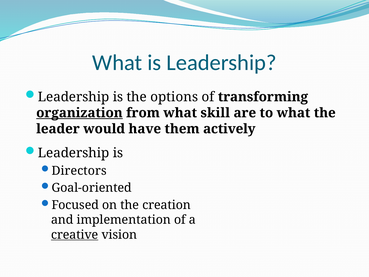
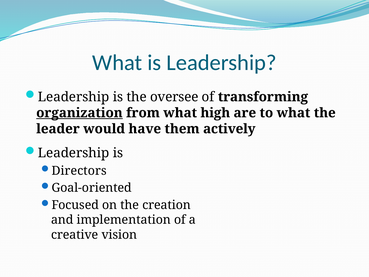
options: options -> oversee (174, 97)
skill: skill -> high (215, 113)
creative underline: present -> none (75, 234)
